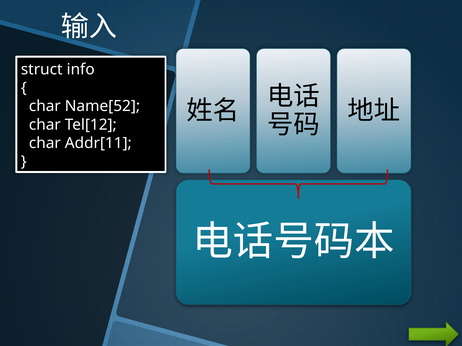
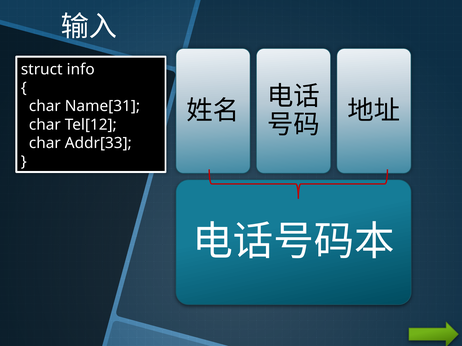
Name[52: Name[52 -> Name[31 (102, 106)
Addr[11: Addr[11 -> Addr[33 (98, 143)
